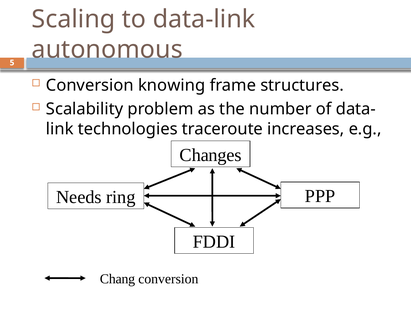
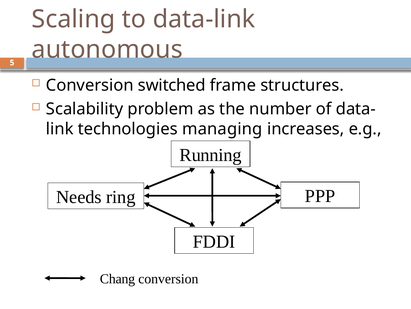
knowing: knowing -> switched (172, 85)
traceroute: traceroute -> managing (222, 129)
Changes: Changes -> Running (211, 155)
